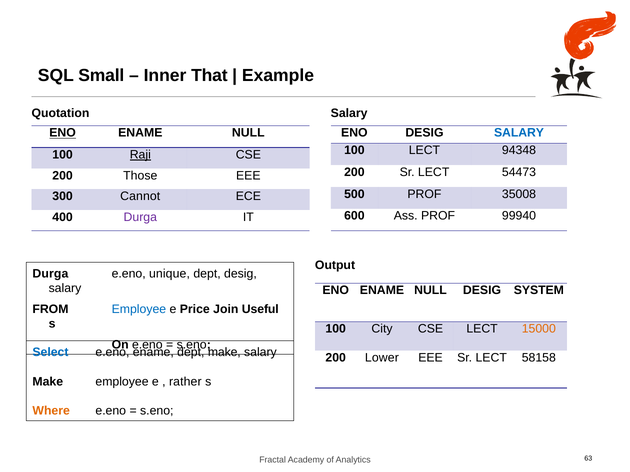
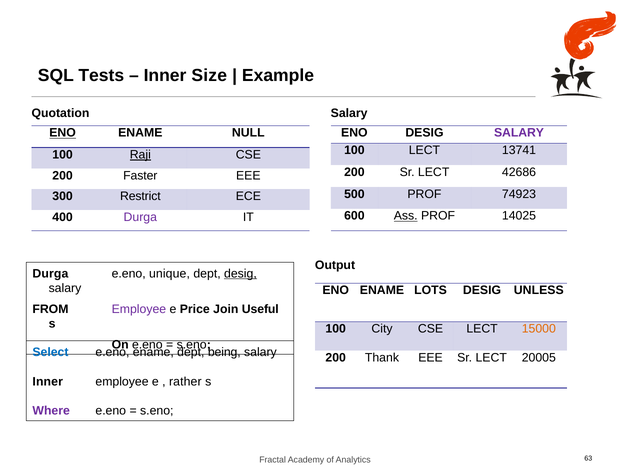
Small: Small -> Tests (101, 76)
That: That -> Size (209, 76)
SALARY colour: blue -> purple (519, 133)
94348: 94348 -> 13741 (519, 150)
54473: 54473 -> 42686 (519, 172)
Those: Those -> Faster (140, 176)
35008: 35008 -> 74923 (519, 194)
Cannot: Cannot -> Restrict (140, 196)
Ass underline: none -> present (406, 216)
99940: 99940 -> 14025 (519, 216)
desig underline: none -> present (240, 274)
NULL: NULL -> LOTS (430, 291)
SYSTEM: SYSTEM -> UNLESS (539, 291)
Employee colour: blue -> purple (139, 309)
make: make -> being (224, 353)
Lower: Lower -> Thank (382, 358)
58158: 58158 -> 20005 (539, 358)
Make: Make -> Inner (48, 382)
Where colour: orange -> purple (51, 411)
